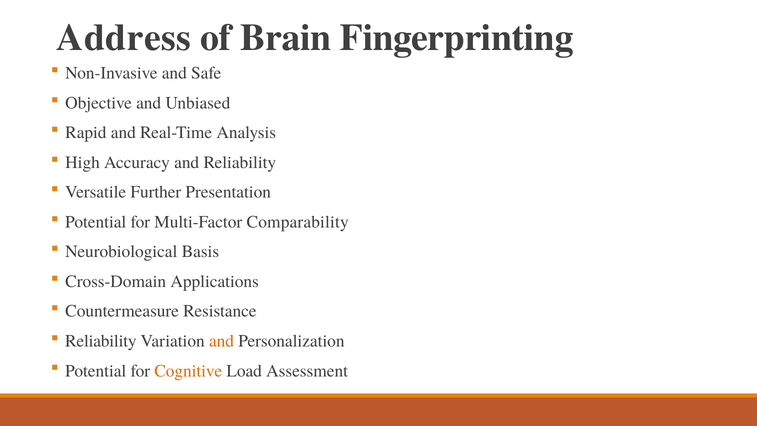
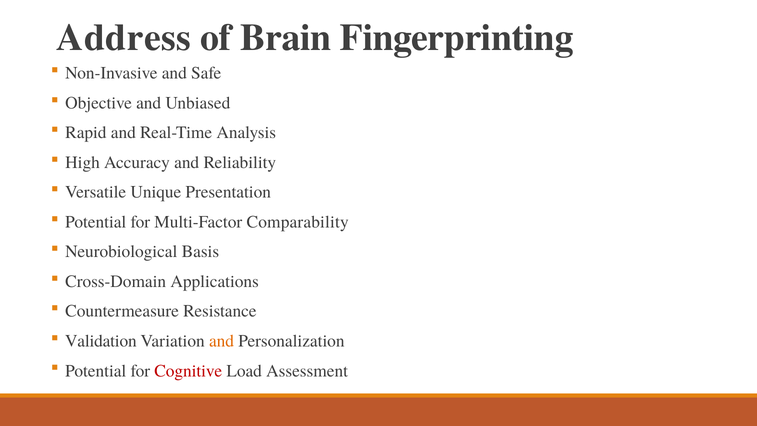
Further: Further -> Unique (156, 192)
Reliability: Reliability -> Validation (101, 341)
Cognitive colour: orange -> red (188, 371)
